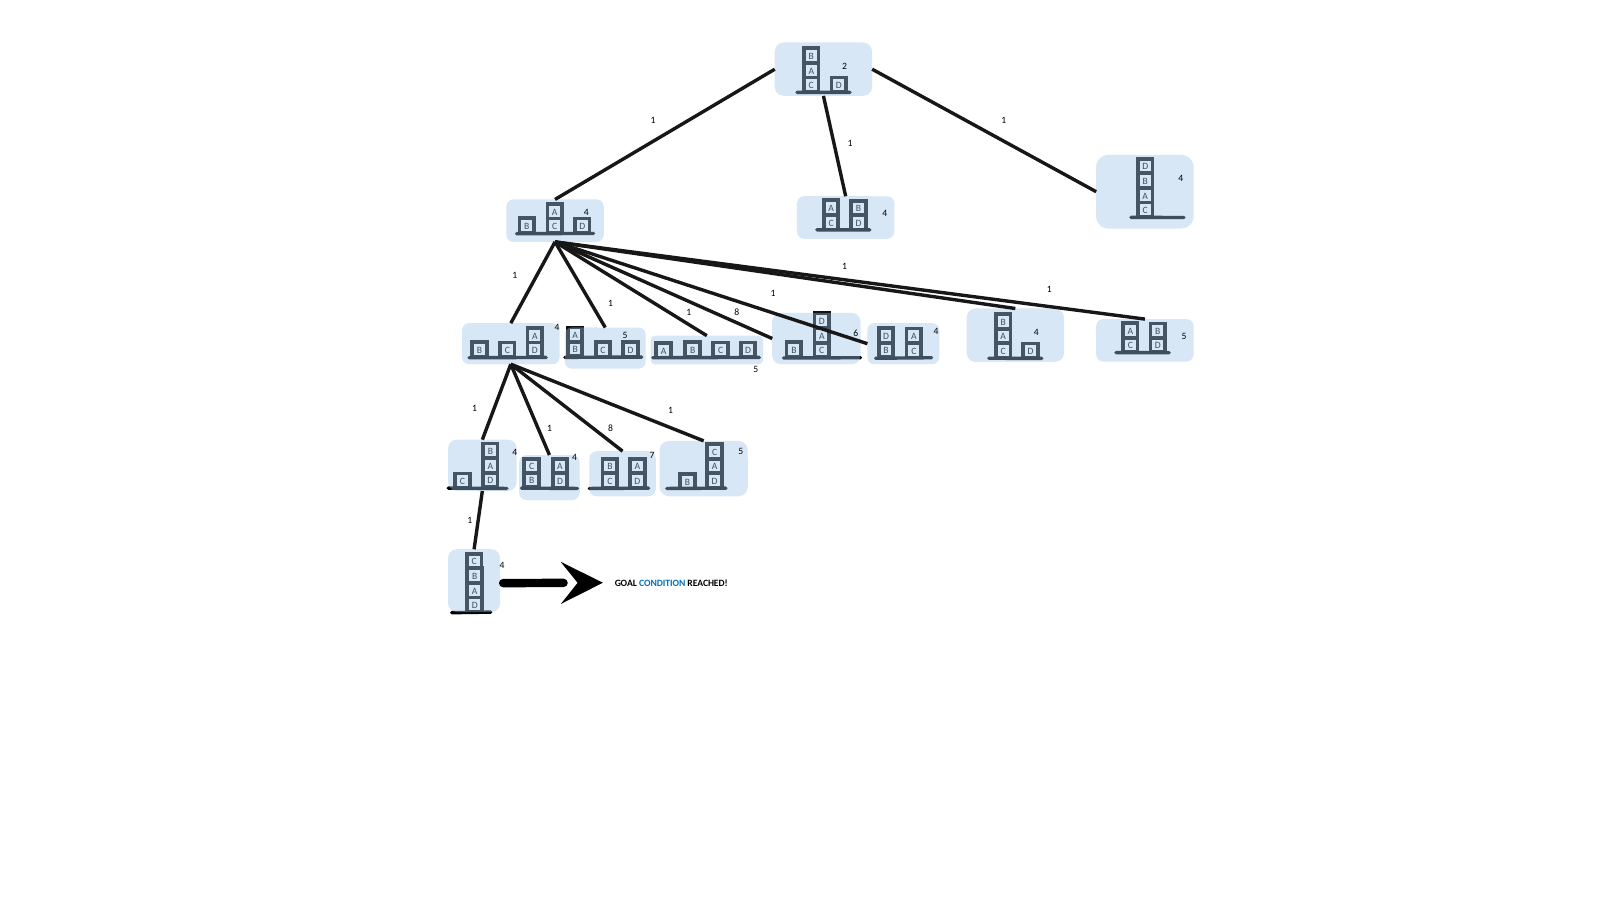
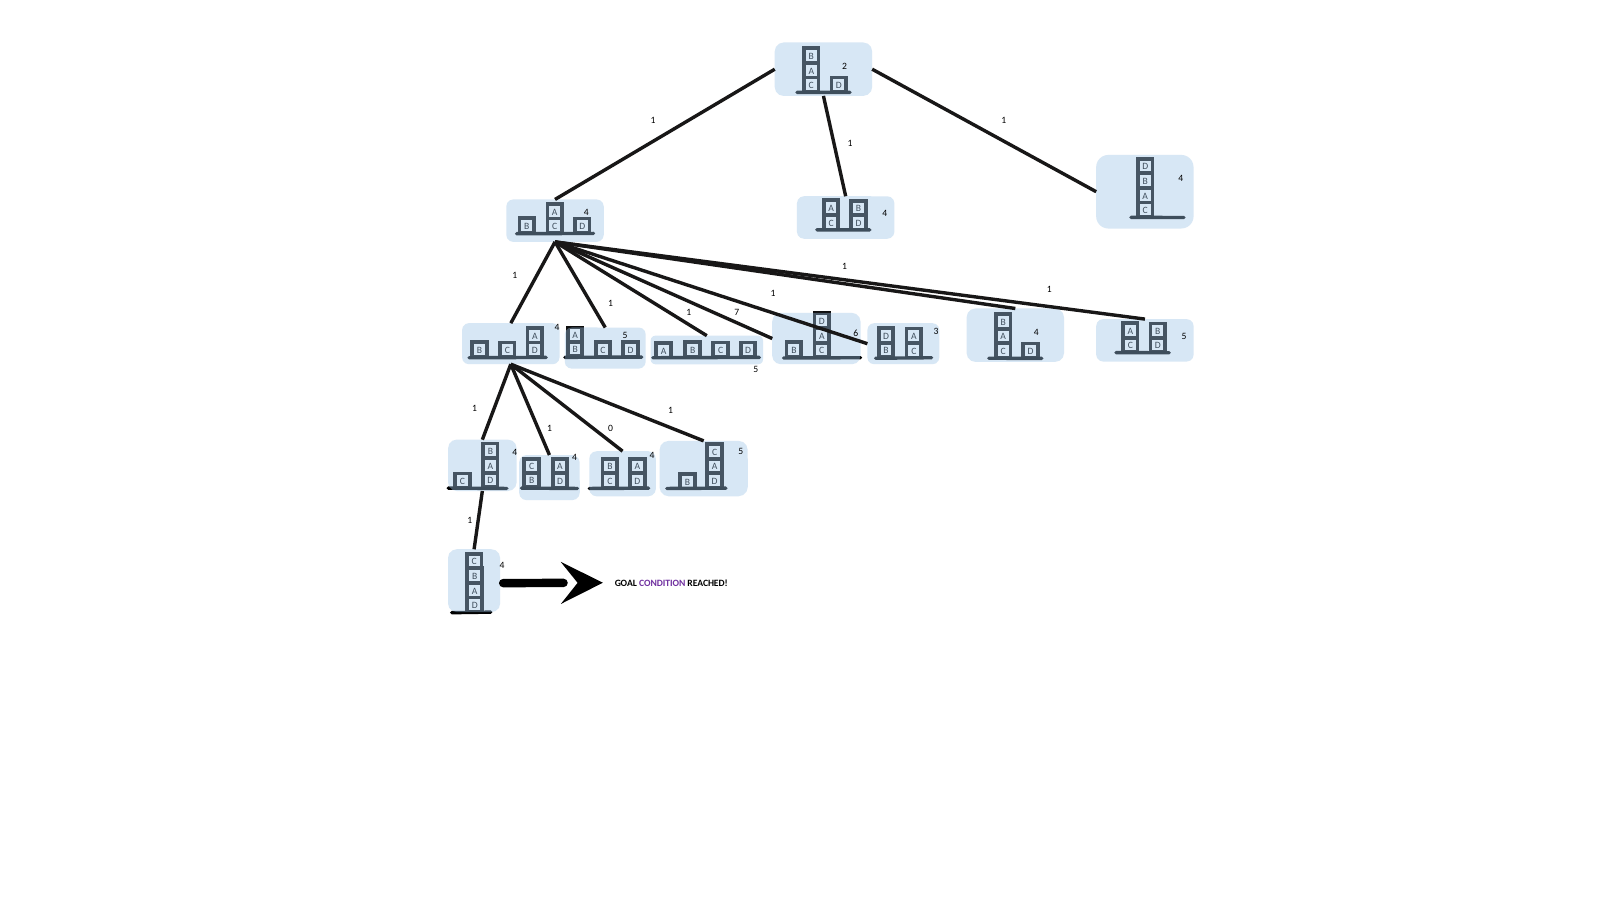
8: 8 -> 7 (737, 312)
6 4: 4 -> 3 (936, 331)
8: 8 -> 0 (611, 428)
7: 7 -> 4 (652, 455)
CONDITION colour: blue -> purple (662, 583)
